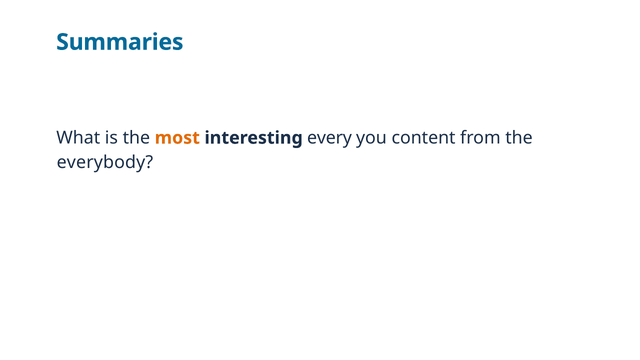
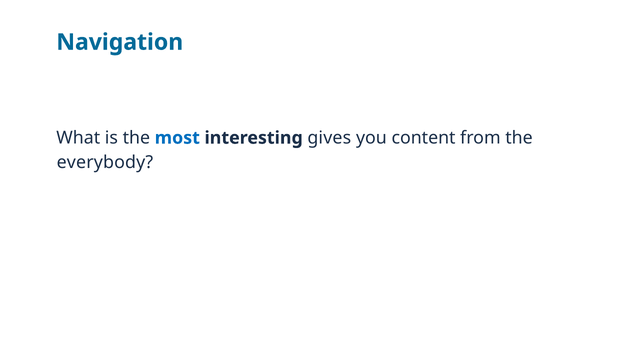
Summaries: Summaries -> Navigation (120, 42)
most colour: orange -> blue (177, 138)
every: every -> gives (329, 138)
